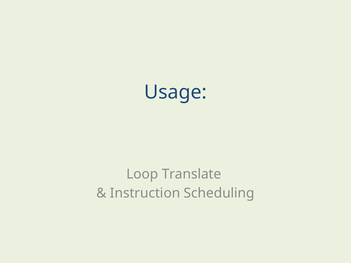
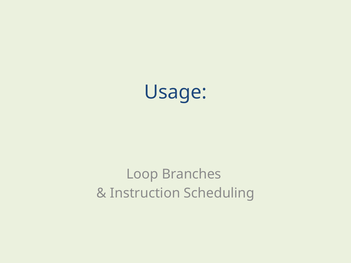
Translate: Translate -> Branches (192, 174)
